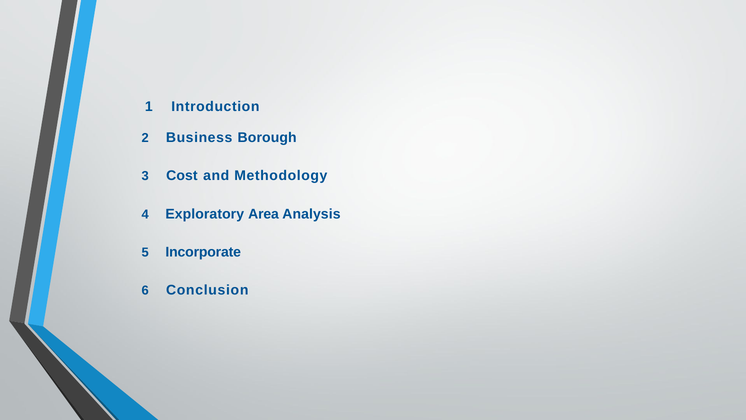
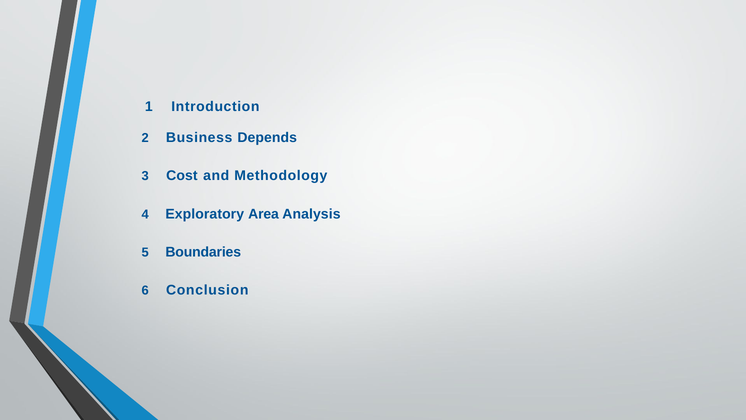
Borough: Borough -> Depends (267, 138)
Incorporate: Incorporate -> Boundaries (203, 252)
